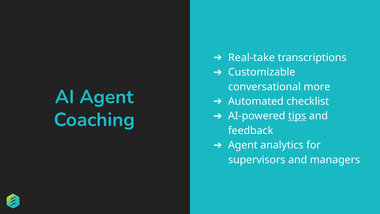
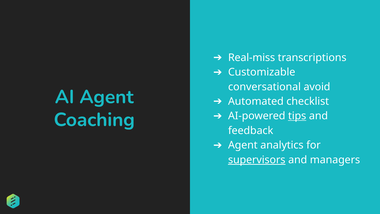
Real-take: Real-take -> Real-miss (252, 57)
more: more -> avoid (317, 87)
supervisors underline: none -> present (257, 160)
